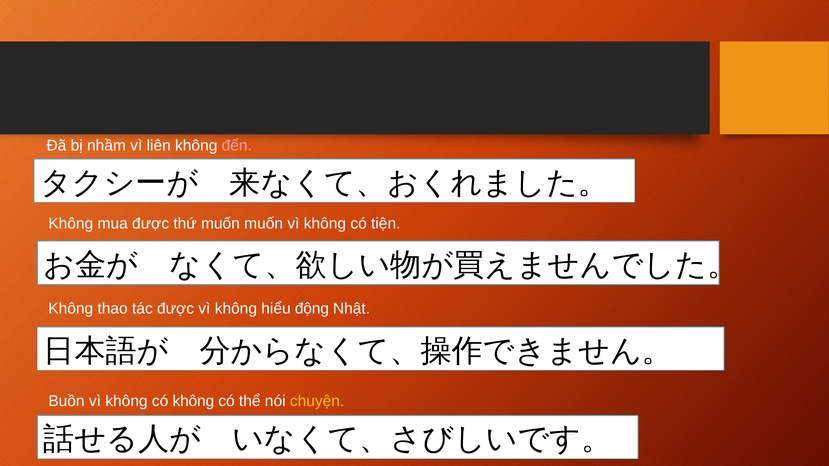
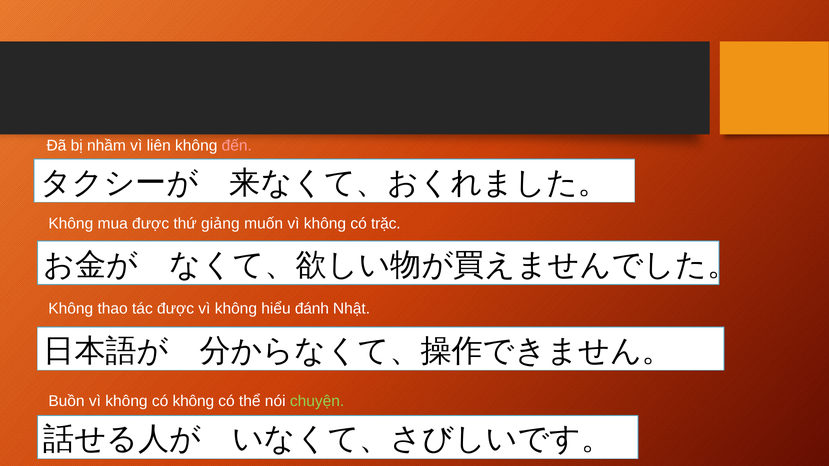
thứ muốn: muốn -> giảng (220, 224)
tiện: tiện -> trặc (386, 224)
động: động -> đánh (312, 309)
chuyện colour: yellow -> light green (317, 401)
